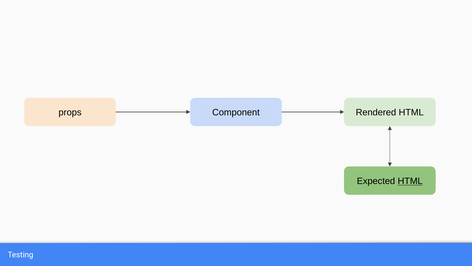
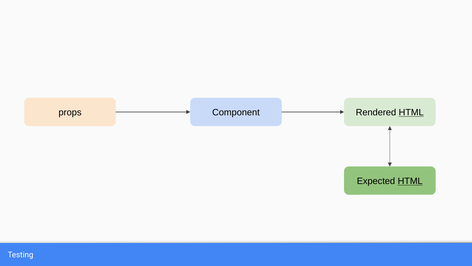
HTML underline: none -> present (411, 112)
